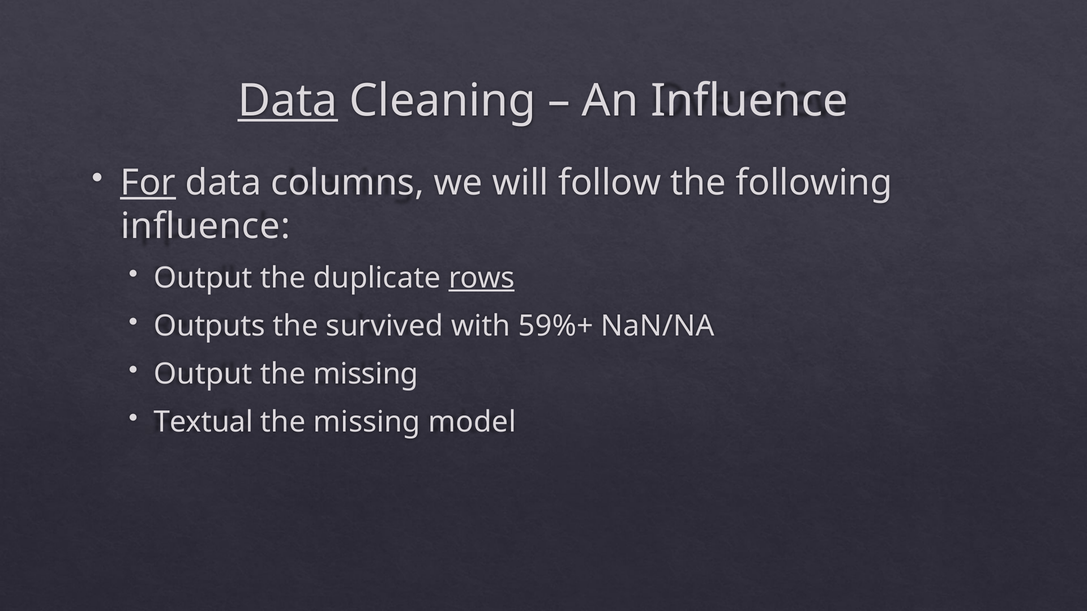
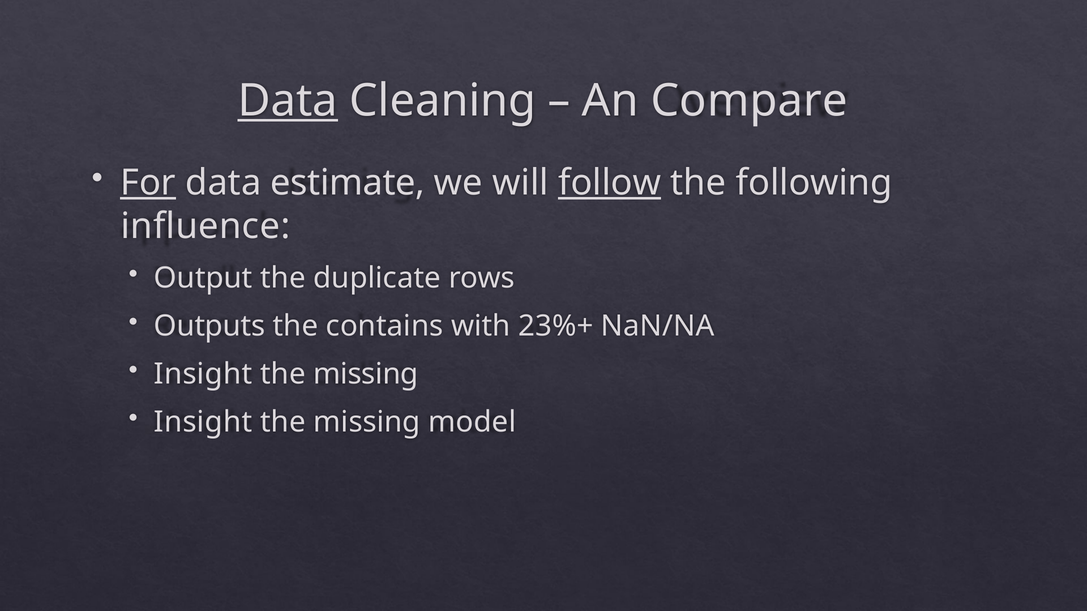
An Influence: Influence -> Compare (749, 101)
columns: columns -> estimate (348, 183)
follow underline: none -> present (610, 183)
rows underline: present -> none (482, 278)
survived: survived -> contains (385, 326)
59%+: 59%+ -> 23%+ (556, 326)
Output: Output -> Insight (203, 374)
Textual: Textual -> Insight (203, 422)
